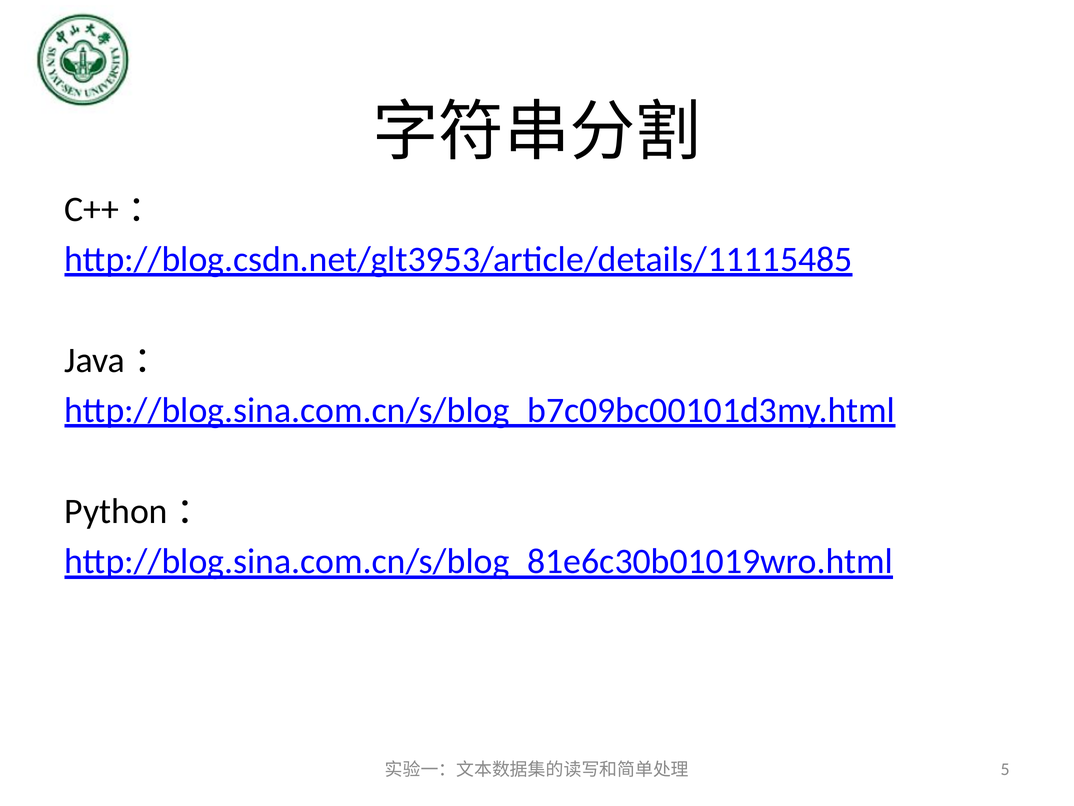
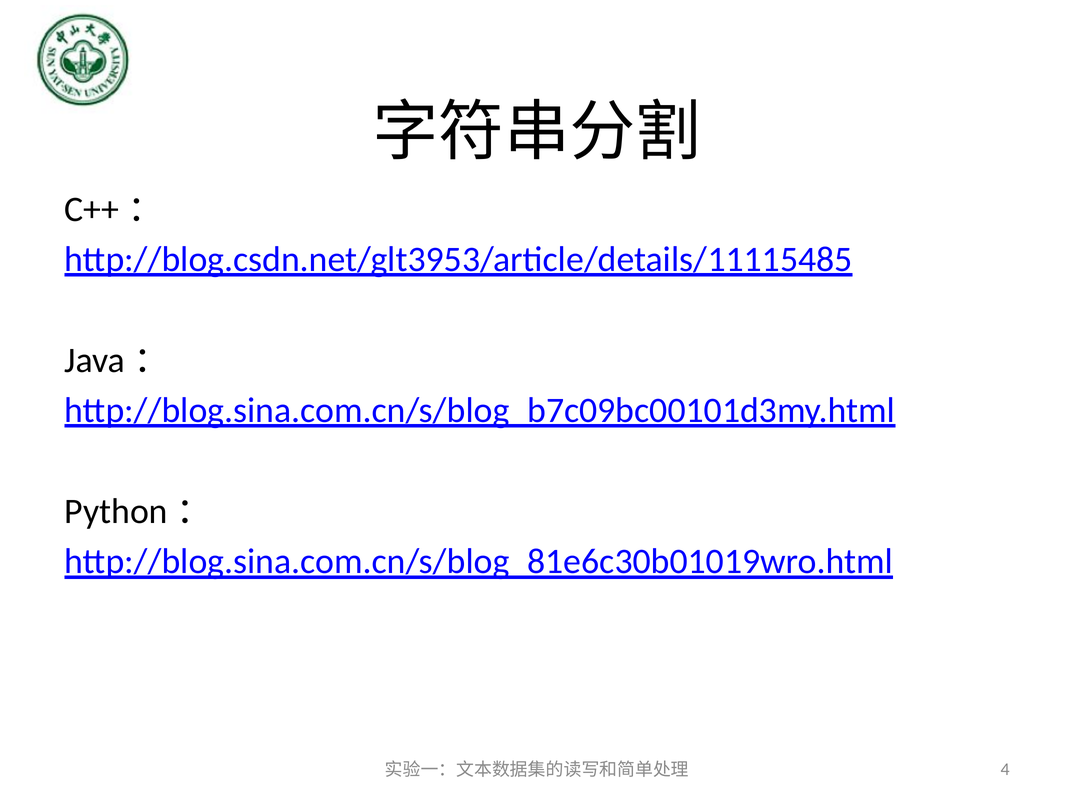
5: 5 -> 4 (1005, 769)
